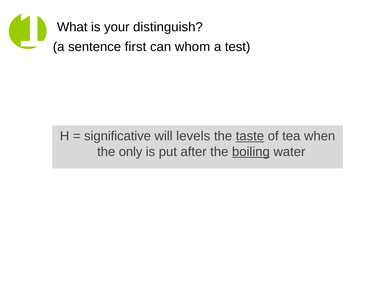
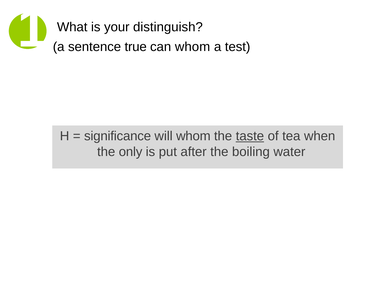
first: first -> true (136, 47)
significative: significative -> significance (118, 136)
will levels: levels -> whom (193, 136)
boiling underline: present -> none (251, 152)
